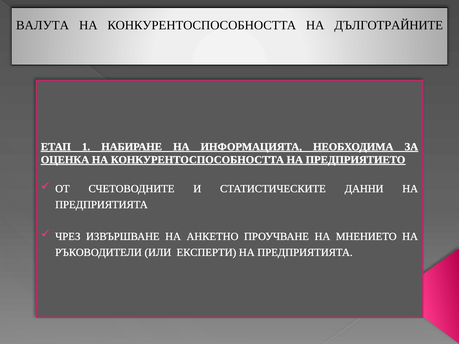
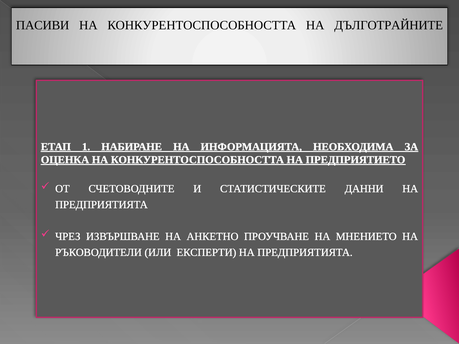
ВАЛУТА: ВАЛУТА -> ПАСИВИ (43, 25)
